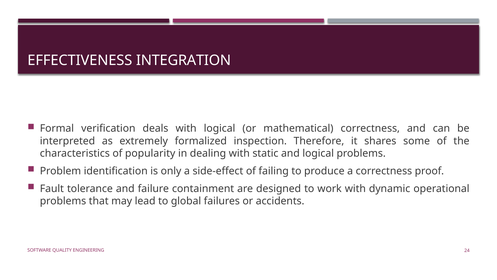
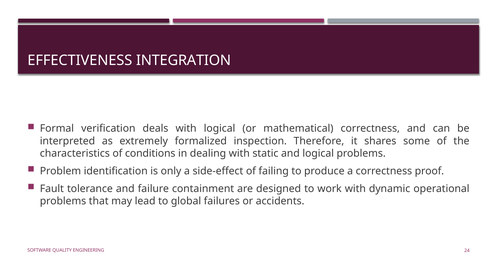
popularity: popularity -> conditions (150, 153)
